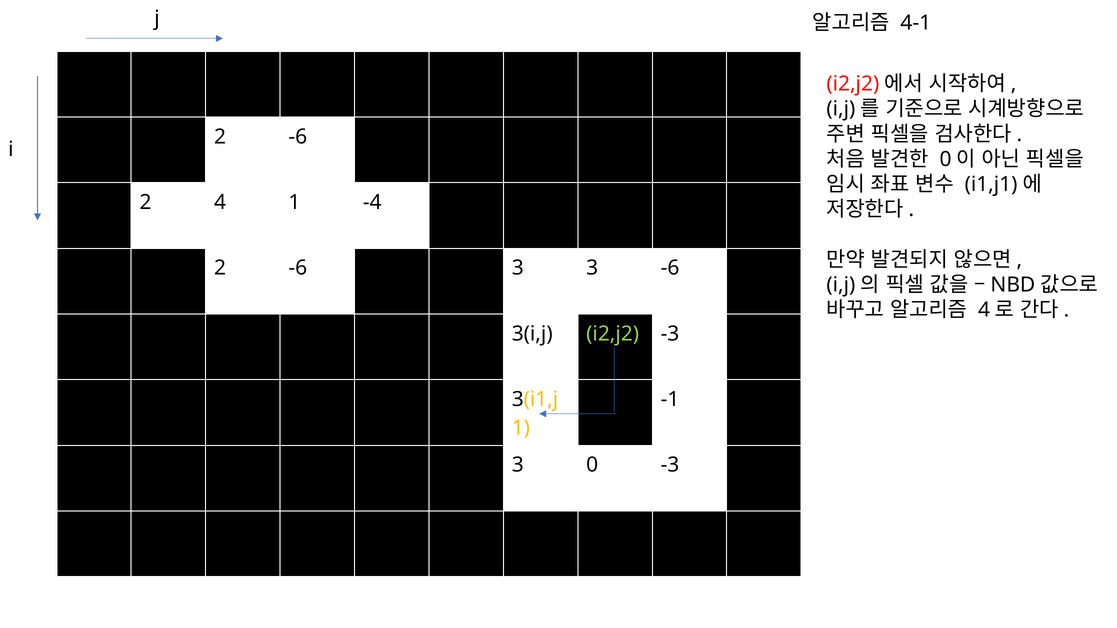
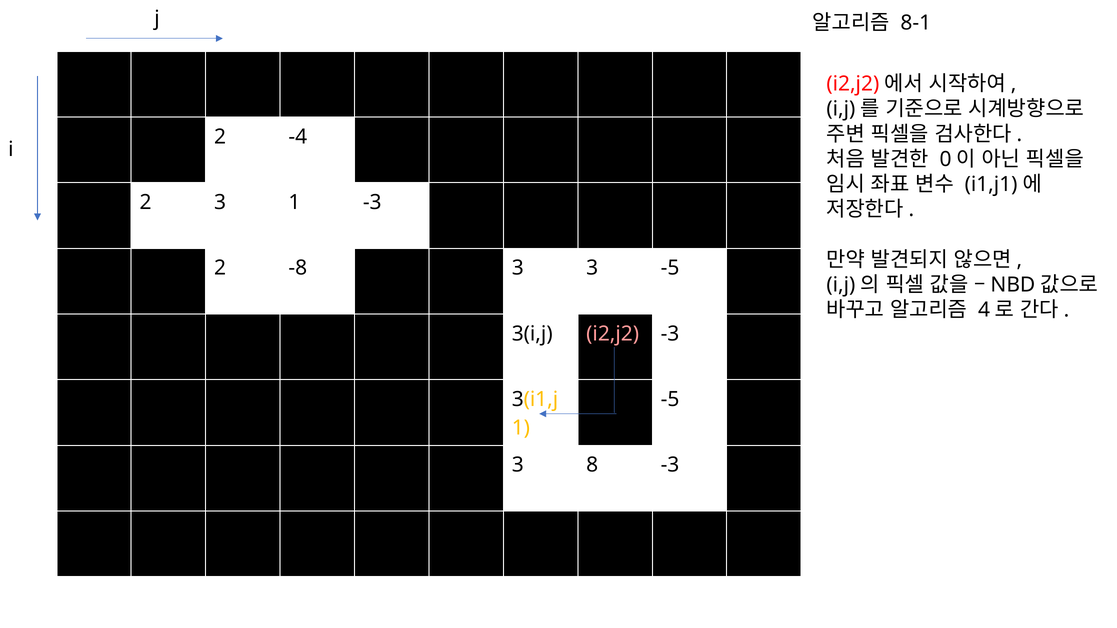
4-1: 4-1 -> 8-1 (916, 23)
-6: -6 -> -4 (298, 137)
2 4: 4 -> 3 (220, 202)
1 -4: -4 -> -3 (372, 202)
-6: -6 -> -8 (298, 268)
3 -6: -6 -> -5 (670, 268)
i2,j2 colour: light green -> pink (613, 334)
-1: -1 -> -5 (670, 399)
0: 0 -> 8 (592, 465)
